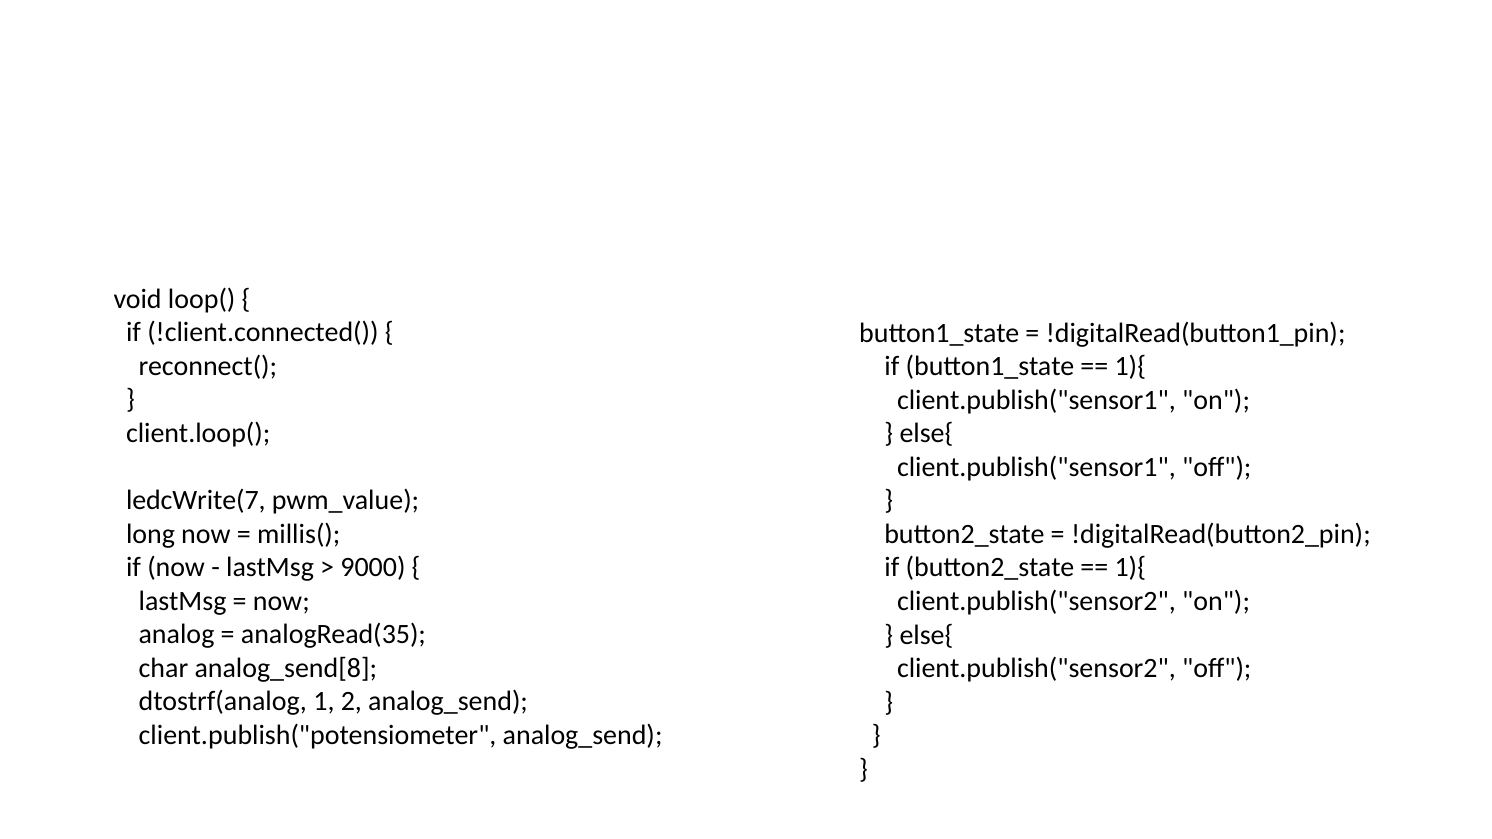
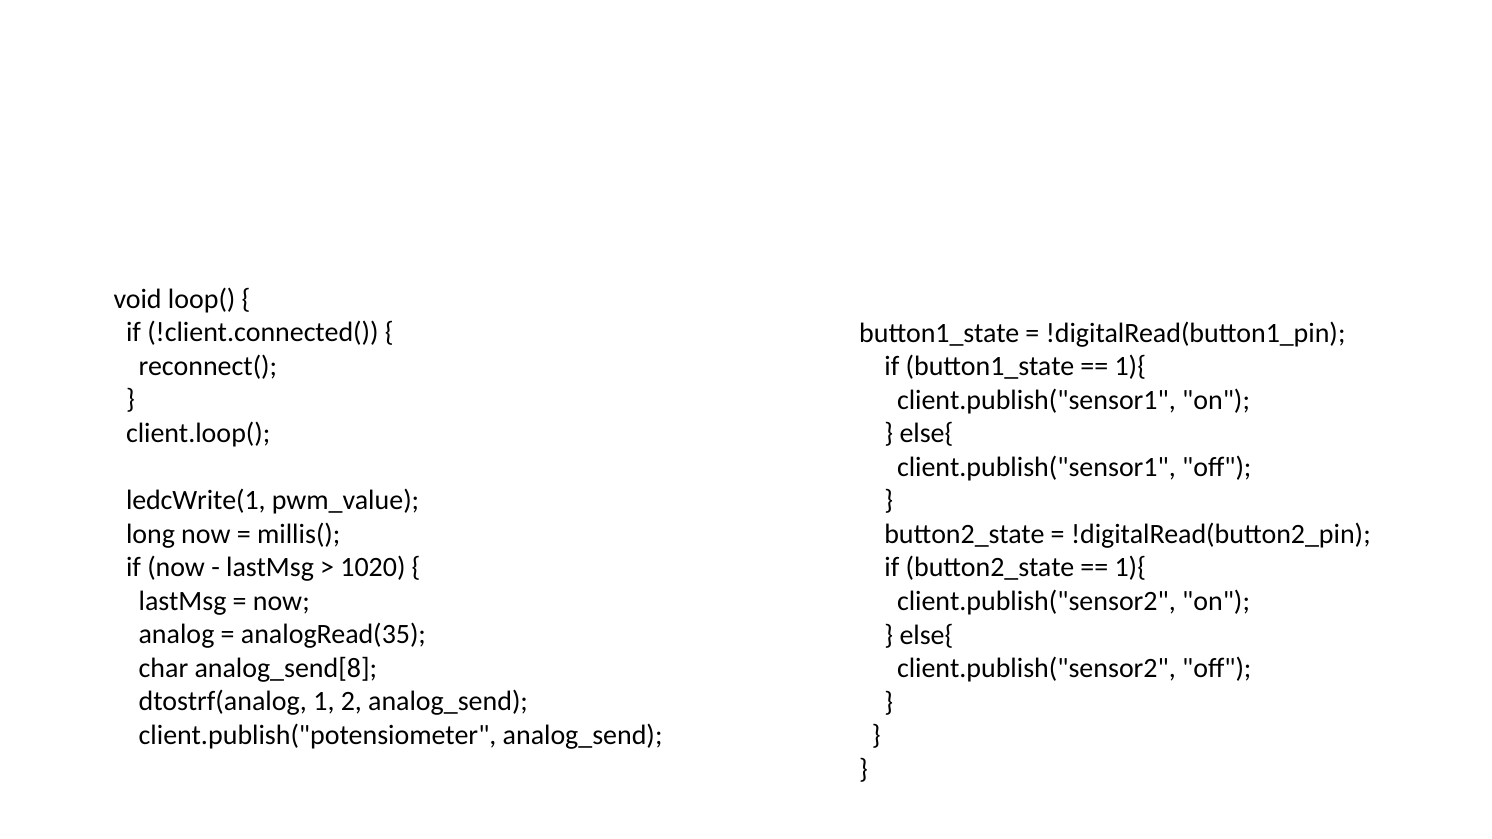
ledcWrite(7: ledcWrite(7 -> ledcWrite(1 (196, 500)
9000: 9000 -> 1020 (373, 568)
